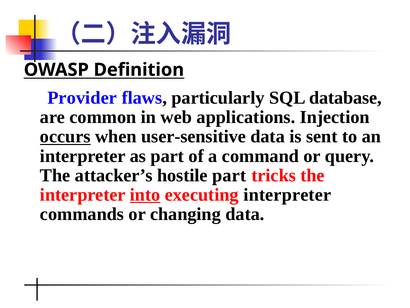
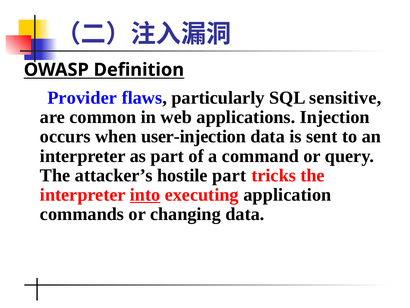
database: database -> sensitive (345, 98)
occurs underline: present -> none (65, 136)
user-sensitive: user-sensitive -> user-injection (194, 136)
executing interpreter: interpreter -> application (287, 194)
